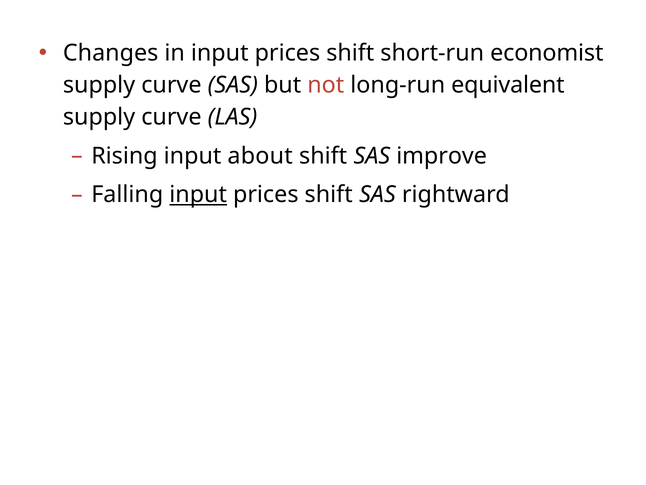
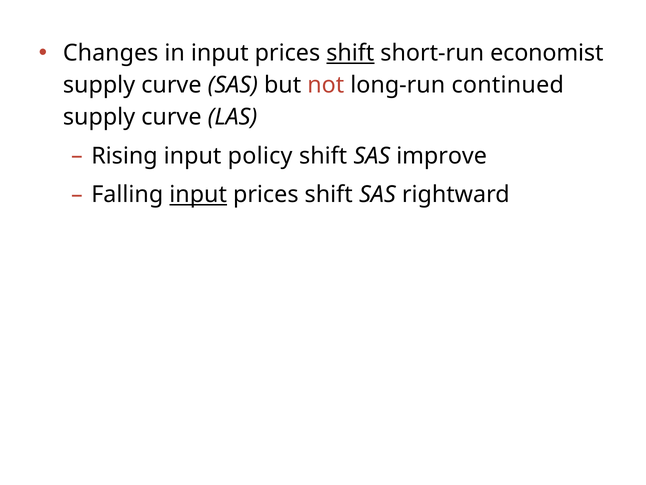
shift underline: none -> present (350, 53)
equivalent: equivalent -> continued (508, 85)
about: about -> policy (260, 156)
